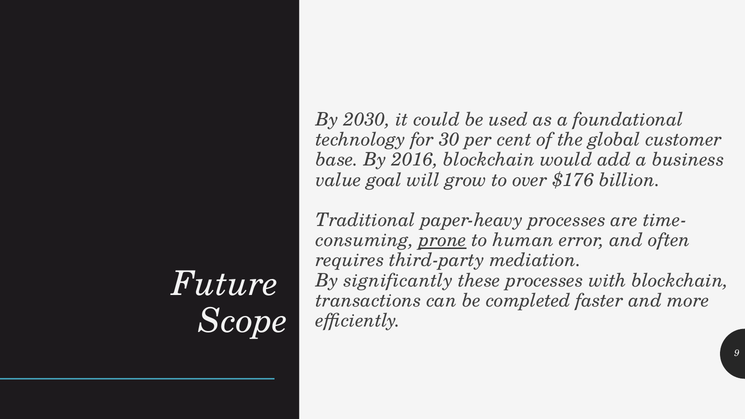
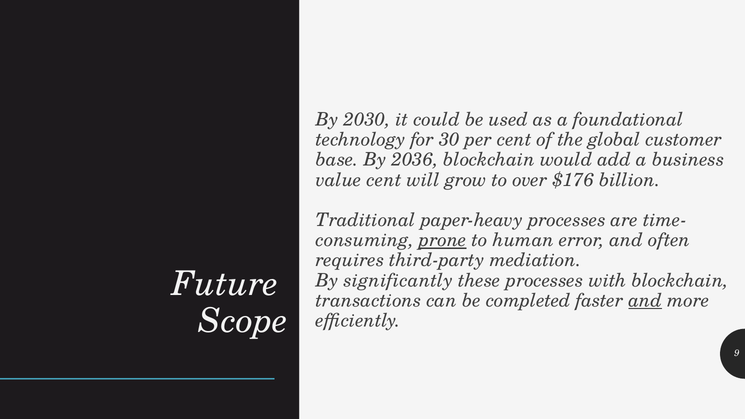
2016: 2016 -> 2036 (415, 160)
value goal: goal -> cent (384, 180)
and underline: none -> present (645, 301)
